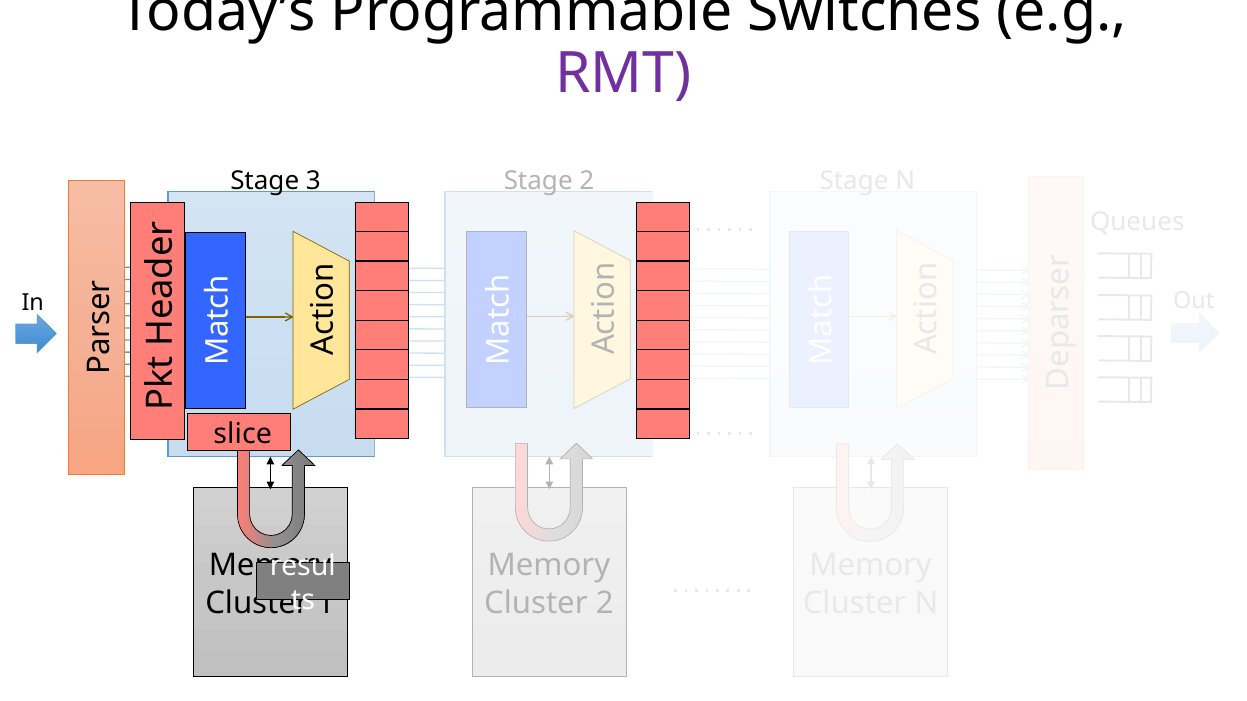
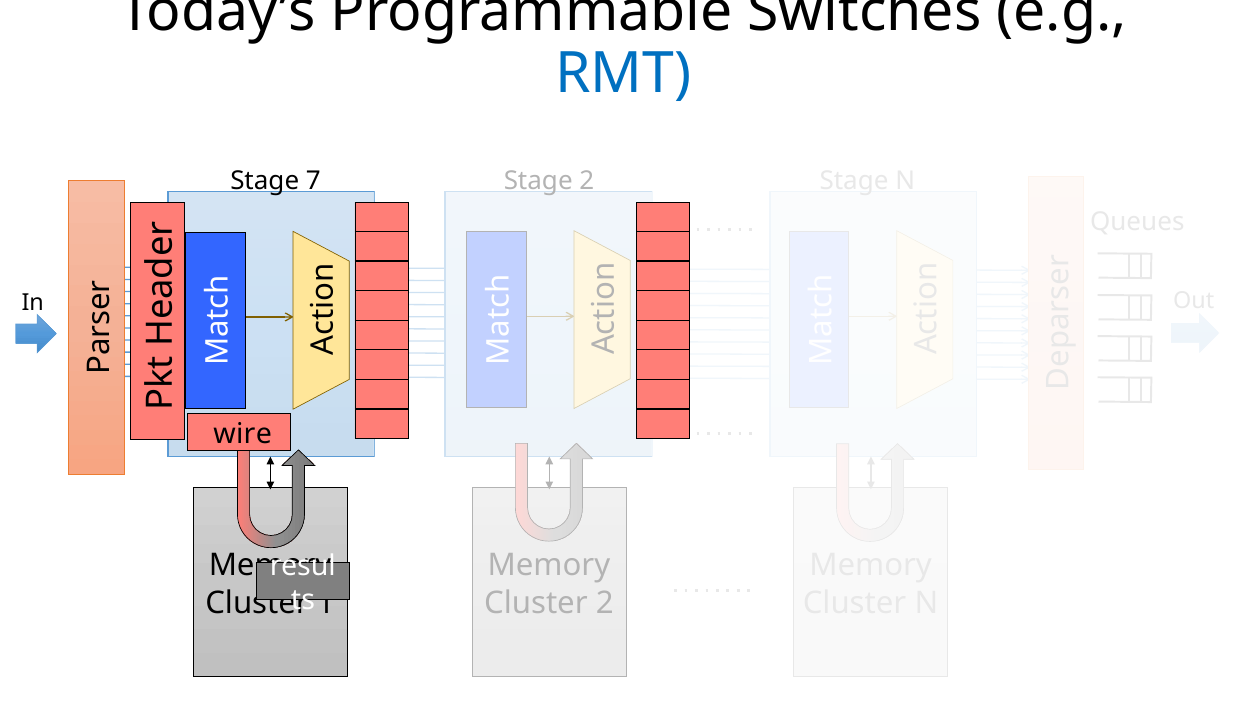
RMT colour: purple -> blue (623, 74)
3: 3 -> 7 (313, 181)
slice: slice -> wire (243, 434)
